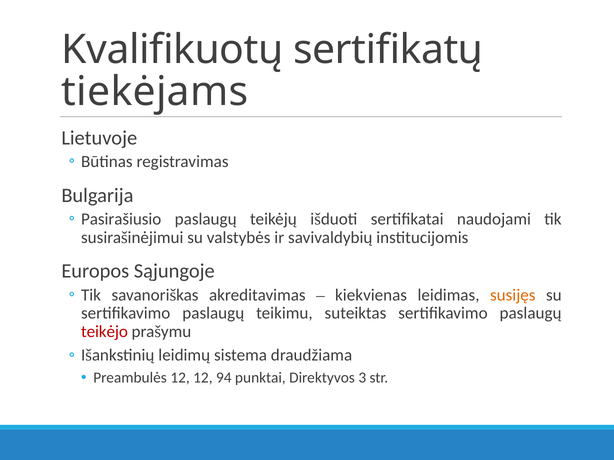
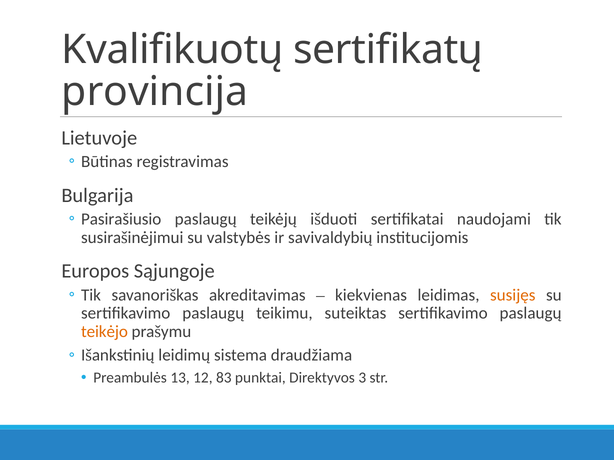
tiekėjams: tiekėjams -> provincija (155, 92)
teikėjo colour: red -> orange (104, 332)
Preambulės 12: 12 -> 13 (180, 378)
94: 94 -> 83 (224, 378)
